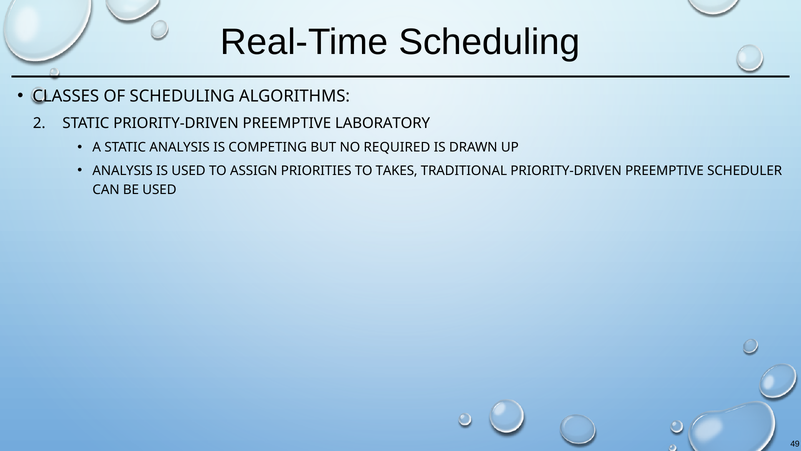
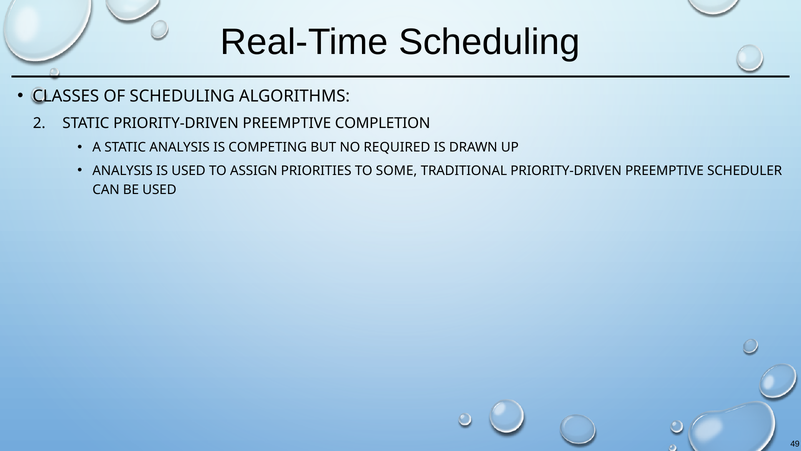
LABORATORY: LABORATORY -> COMPLETION (383, 123)
TAKES: TAKES -> SOME (396, 171)
